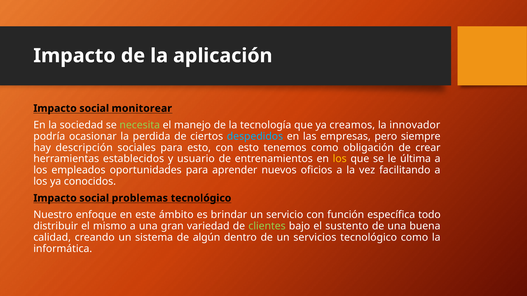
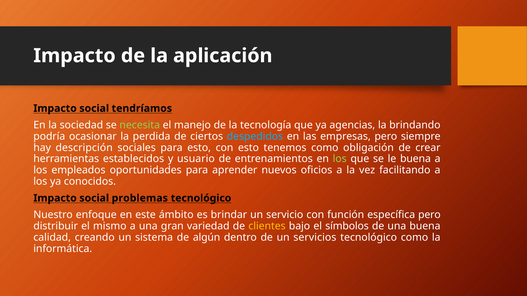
monitorear: monitorear -> tendríamos (142, 109)
creamos: creamos -> agencias (352, 125)
innovador: innovador -> brindando (415, 125)
los colour: yellow -> light green (340, 159)
le última: última -> buena (415, 159)
específica todo: todo -> pero (429, 215)
clientes colour: light green -> yellow (267, 226)
sustento: sustento -> símbolos (347, 226)
